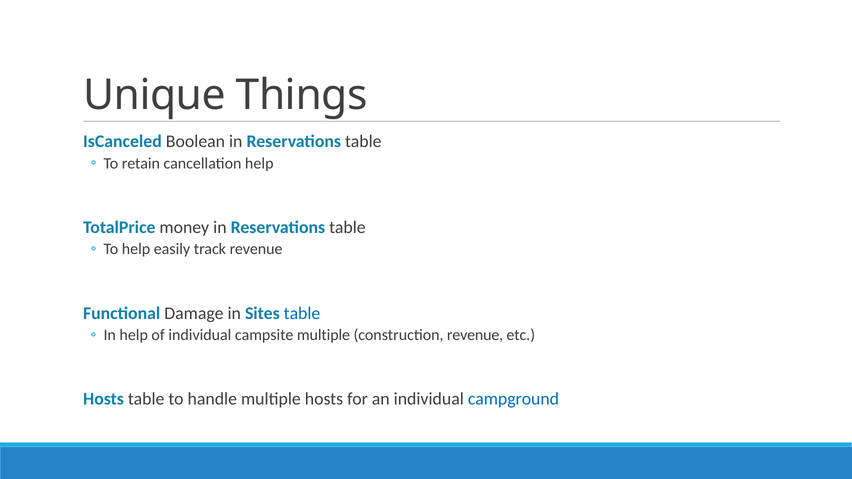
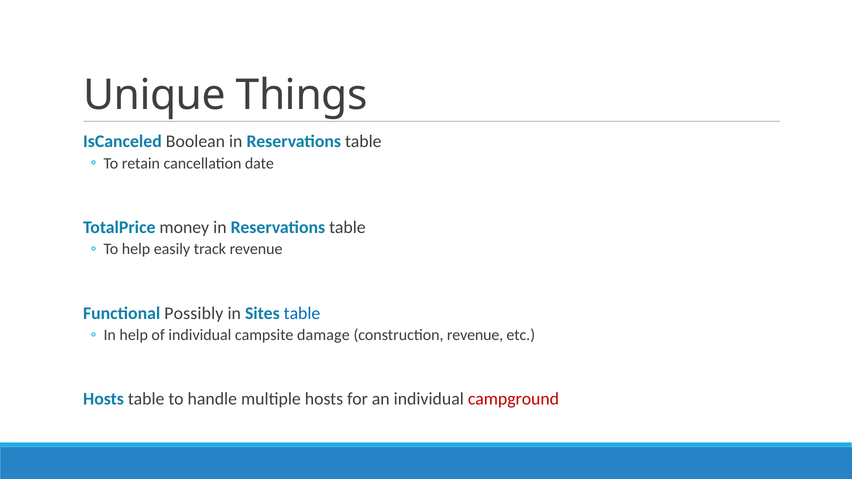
cancellation help: help -> date (259, 163)
Damage: Damage -> Possibly (194, 313)
campsite multiple: multiple -> damage (323, 335)
campground colour: blue -> red (513, 399)
